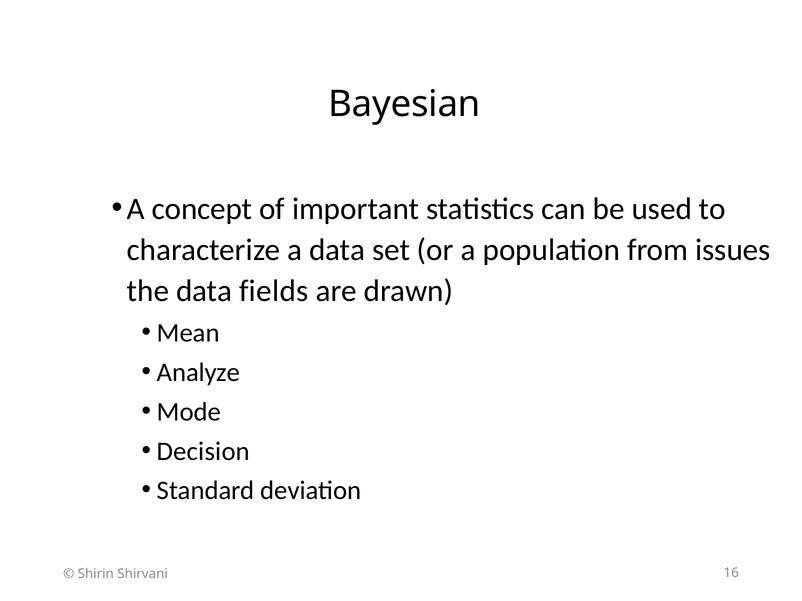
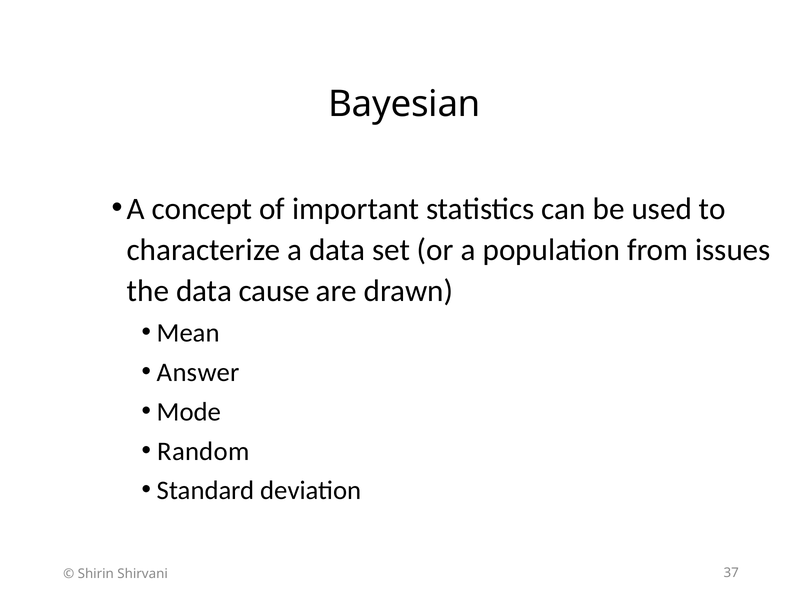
fields: fields -> cause (274, 291)
Analyze: Analyze -> Answer (198, 373)
Decision: Decision -> Random (203, 452)
16: 16 -> 37 (731, 573)
